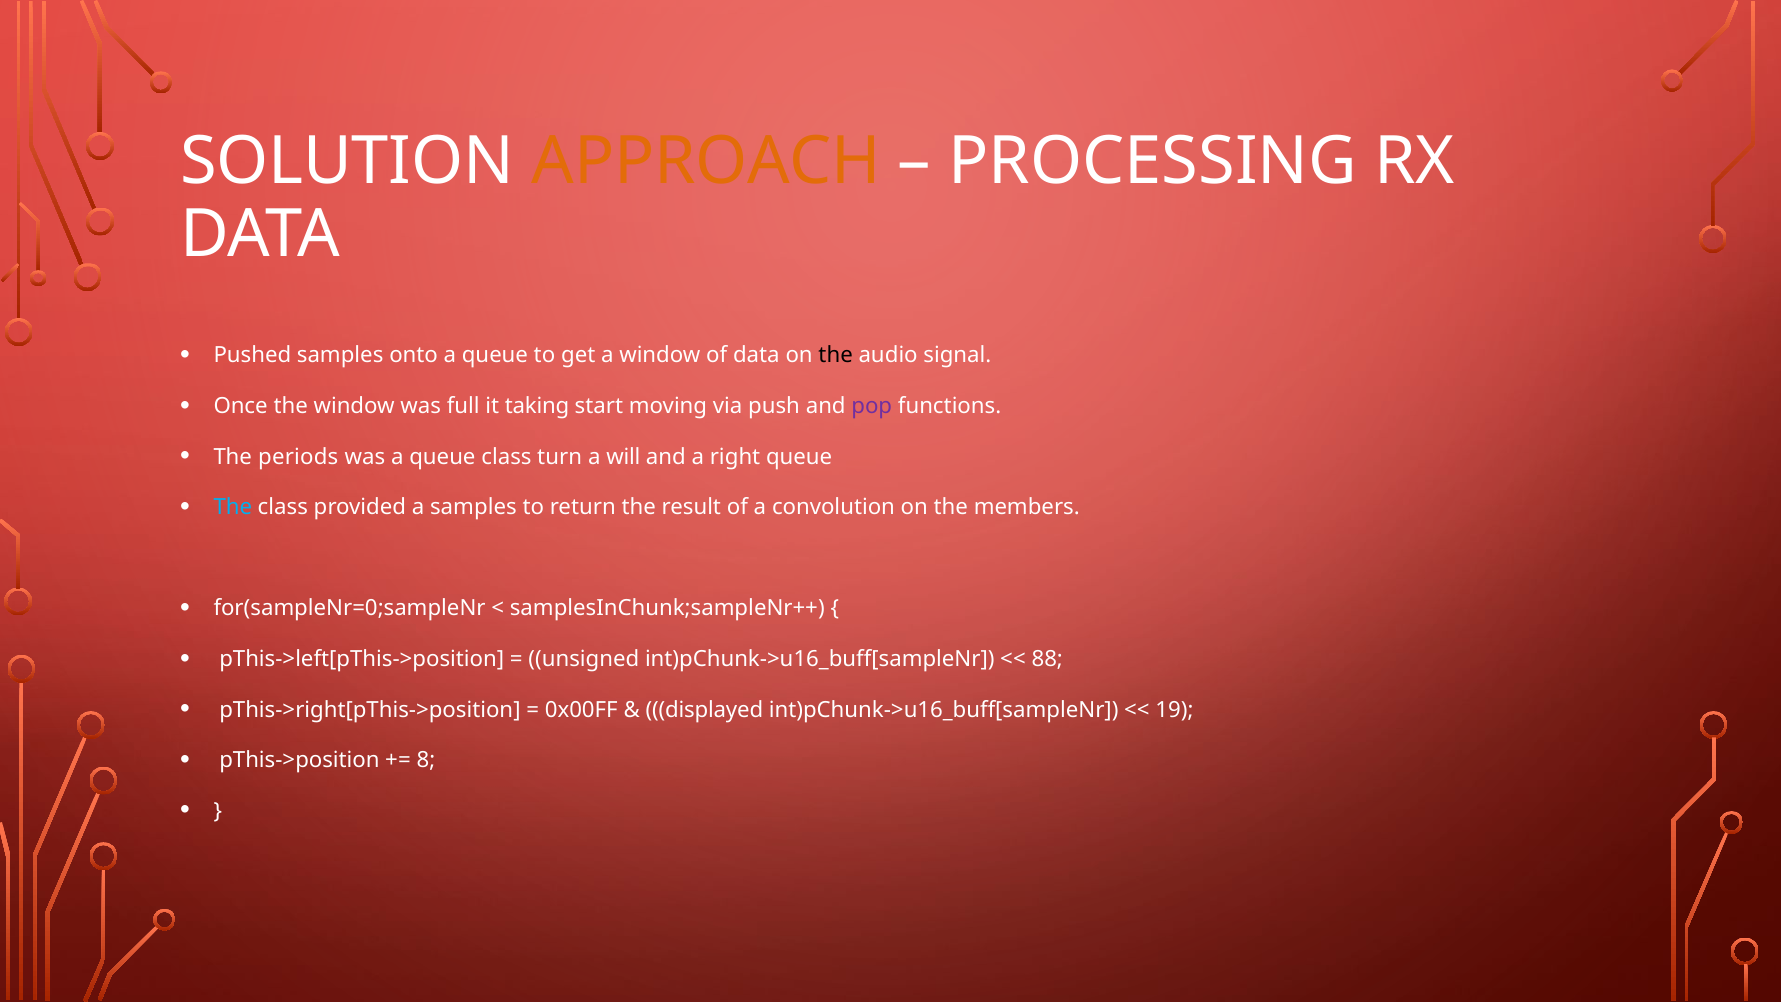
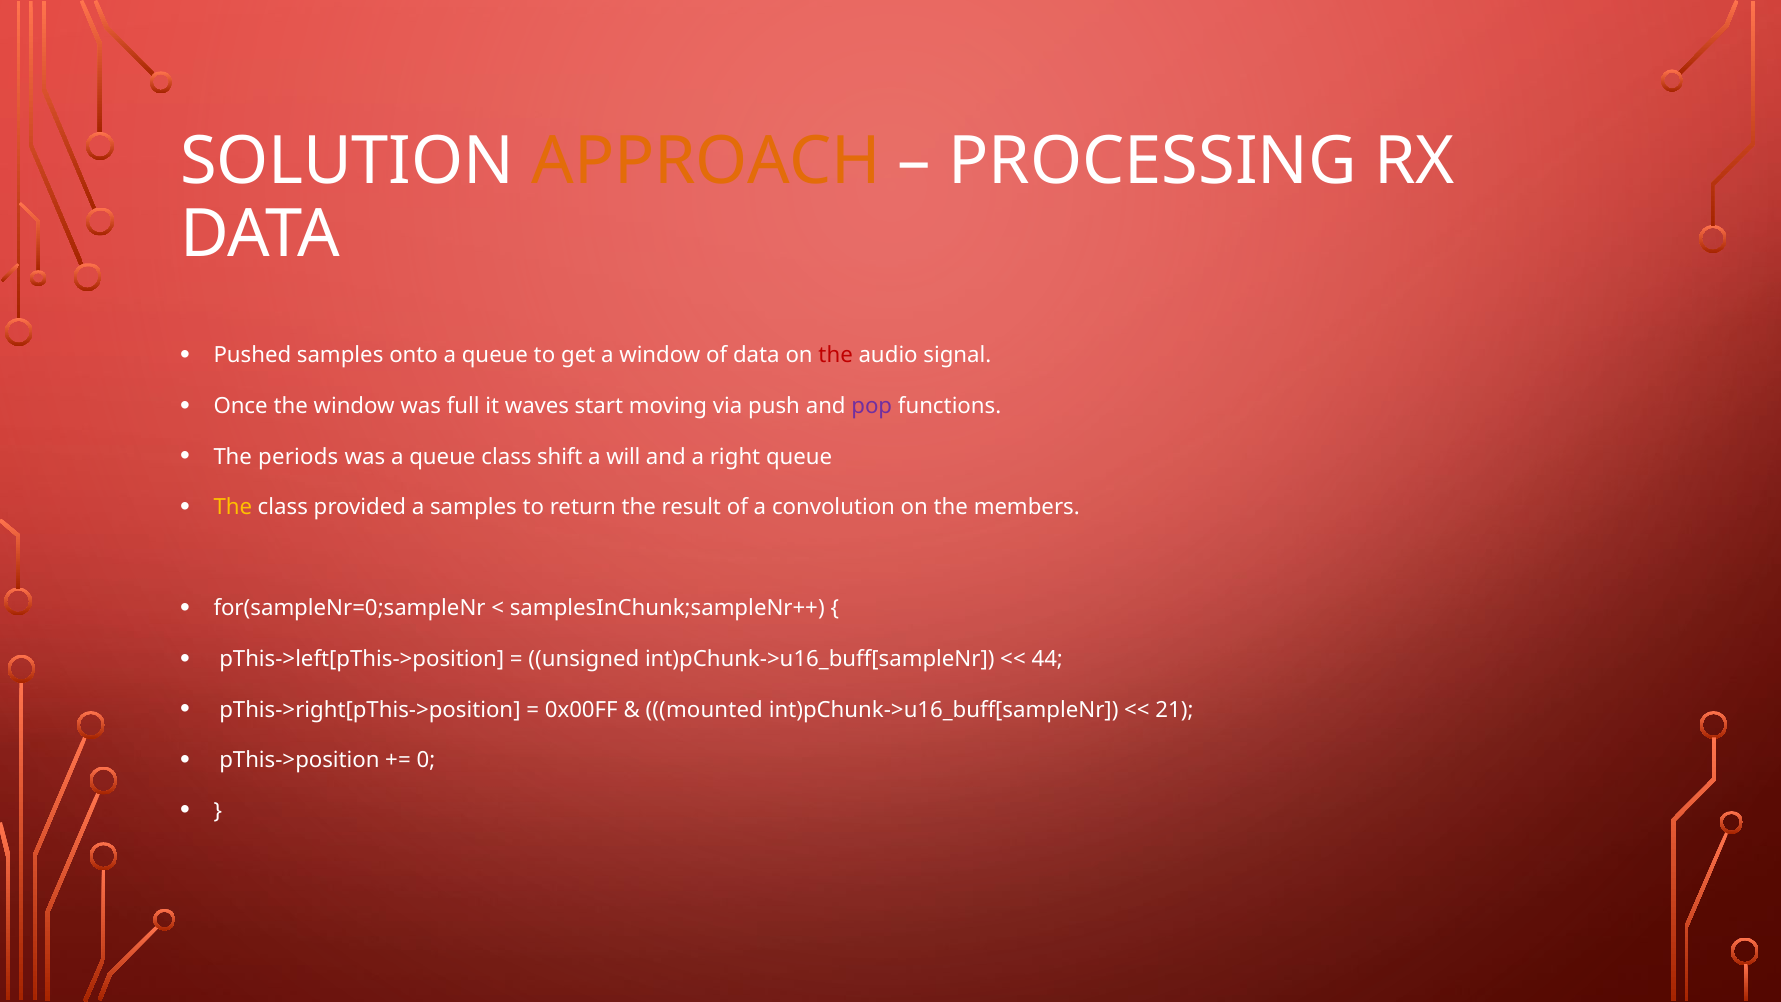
the colour: black -> red (836, 356)
taking: taking -> waves (537, 406)
turn: turn -> shift (560, 457)
The colour: light blue -> yellow (233, 507)
88: 88 -> 44 (1047, 659)
displayed: displayed -> mounted (704, 710)
19: 19 -> 21 (1174, 710)
8: 8 -> 0 (426, 760)
